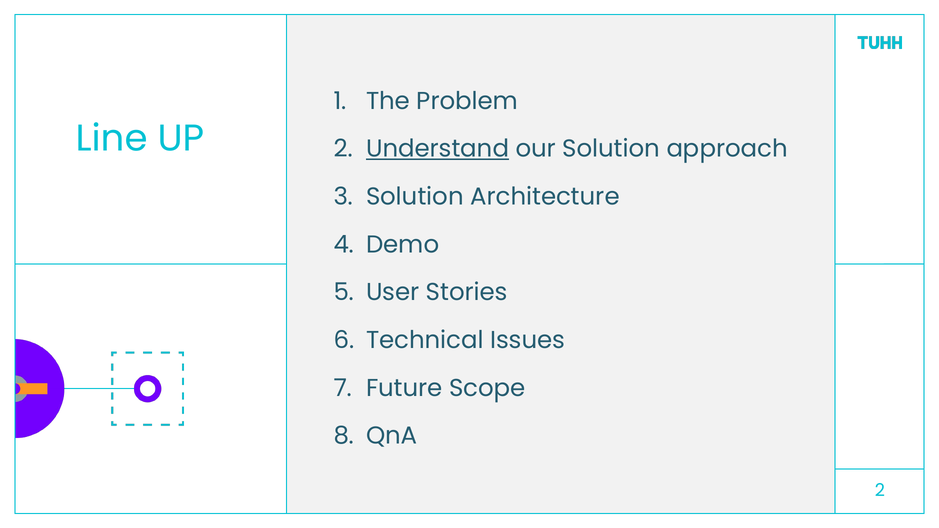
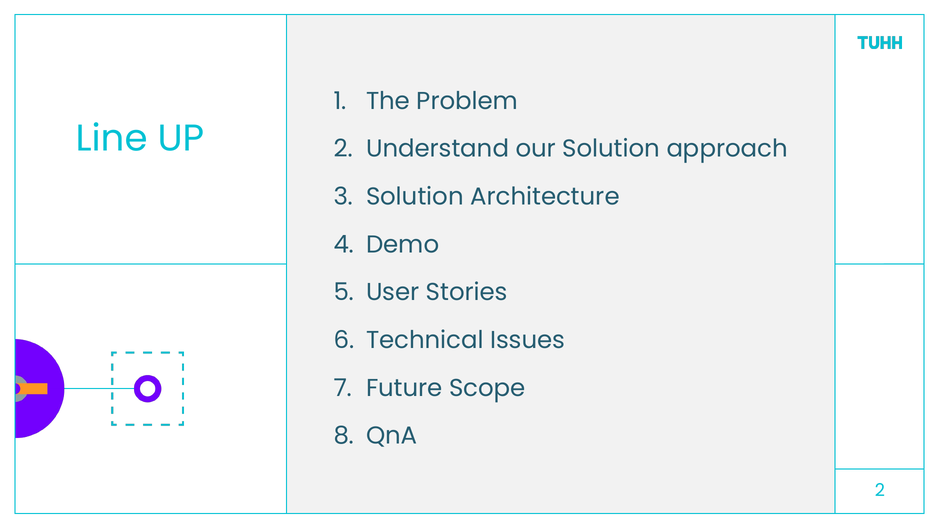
Understand underline: present -> none (438, 149)
